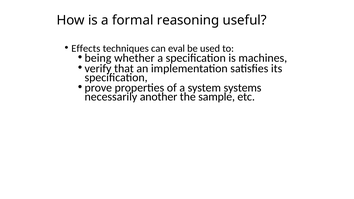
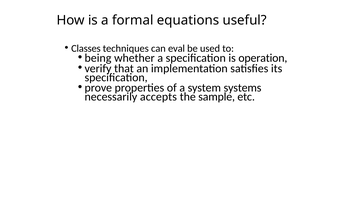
reasoning: reasoning -> equations (188, 20)
Effects: Effects -> Classes (86, 49)
machines: machines -> operation (263, 58)
another: another -> accepts (158, 97)
